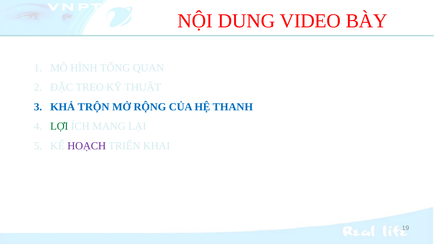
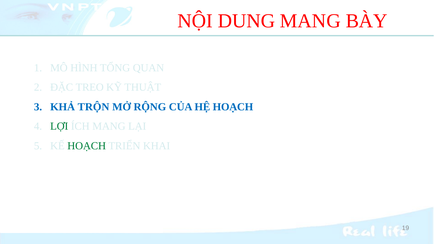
DUNG VIDEO: VIDEO -> MANG (310, 21)
HỆ THANH: THANH -> HOẠCH (233, 107)
HOẠCH colour: purple -> green (87, 146)
